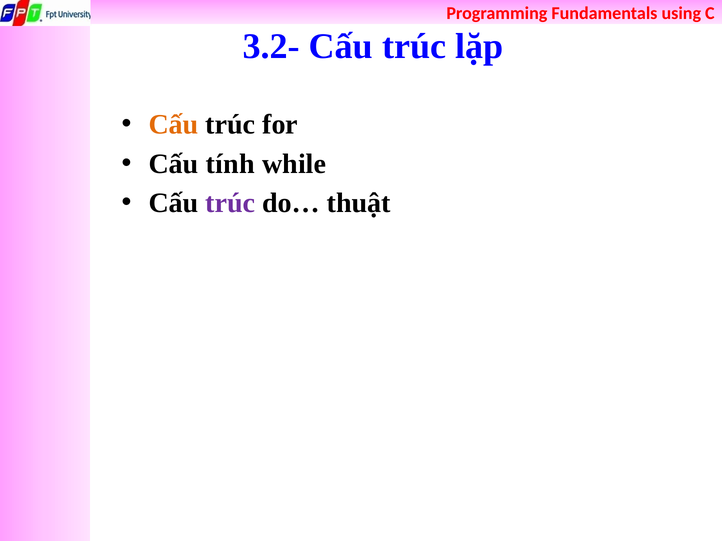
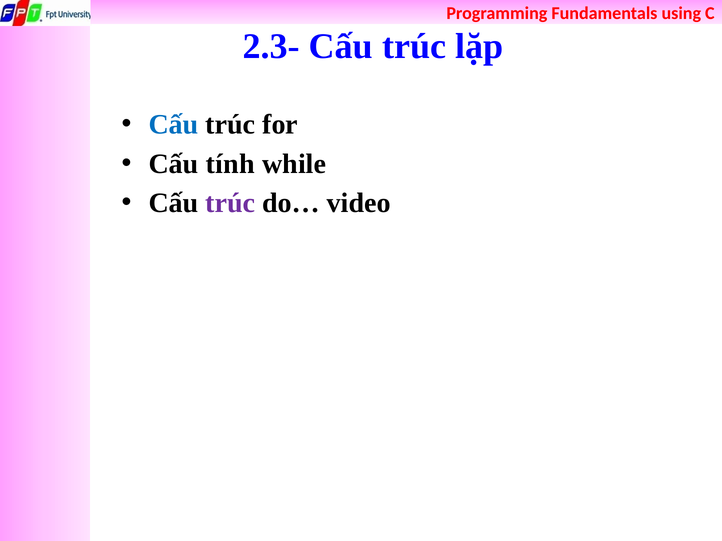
3.2-: 3.2- -> 2.3- (271, 46)
Cấu colour: orange -> blue (174, 125)
thuật: thuật -> video (359, 203)
